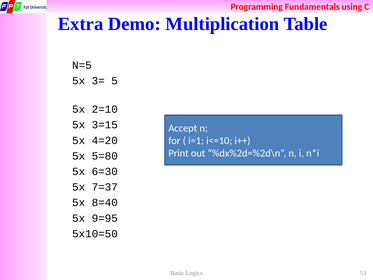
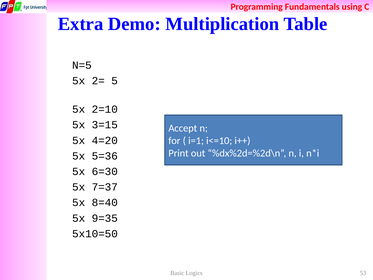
3=: 3= -> 2= (98, 81)
5=80: 5=80 -> 5=36 (105, 156)
9=95: 9=95 -> 9=35 (105, 218)
